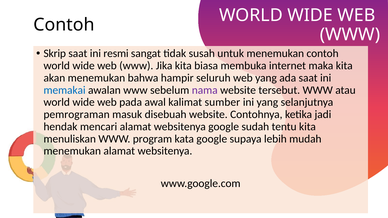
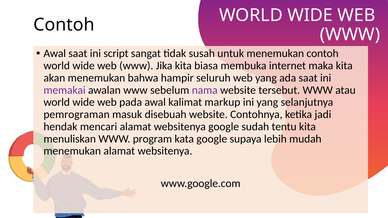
Skrip: Skrip -> Awal (55, 54)
resmi: resmi -> script (116, 54)
memakai colour: blue -> purple (65, 90)
sumber: sumber -> markup (222, 102)
